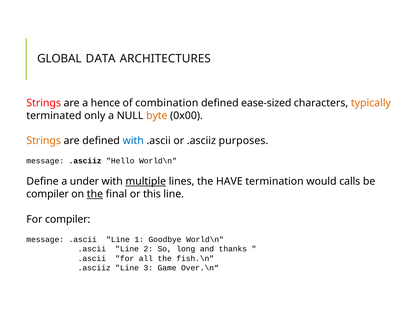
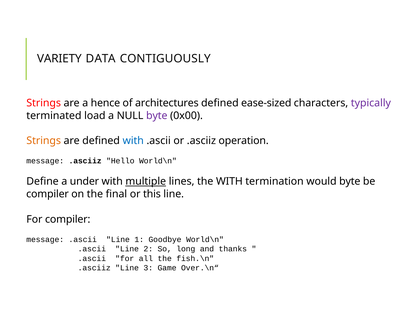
GLOBAL: GLOBAL -> VARIETY (59, 59)
ARCHITECTURES: ARCHITECTURES -> CONTIGUOUSLY (165, 59)
combination: combination -> architectures (167, 103)
typically colour: orange -> purple (371, 103)
only: only -> load (95, 116)
byte colour: orange -> purple (157, 116)
purposes: purposes -> operation (244, 141)
the HAVE: HAVE -> WITH (229, 182)
would calls: calls -> byte (350, 182)
the underline: present -> none (95, 194)
